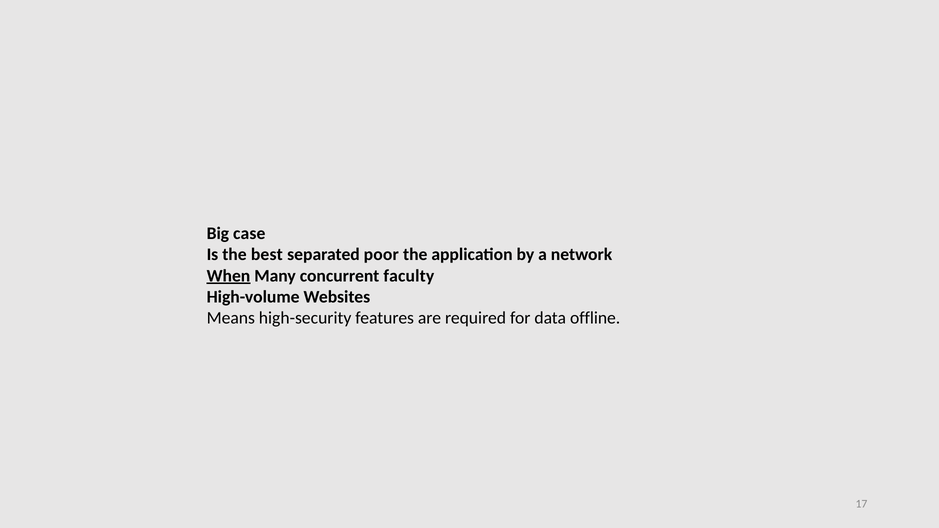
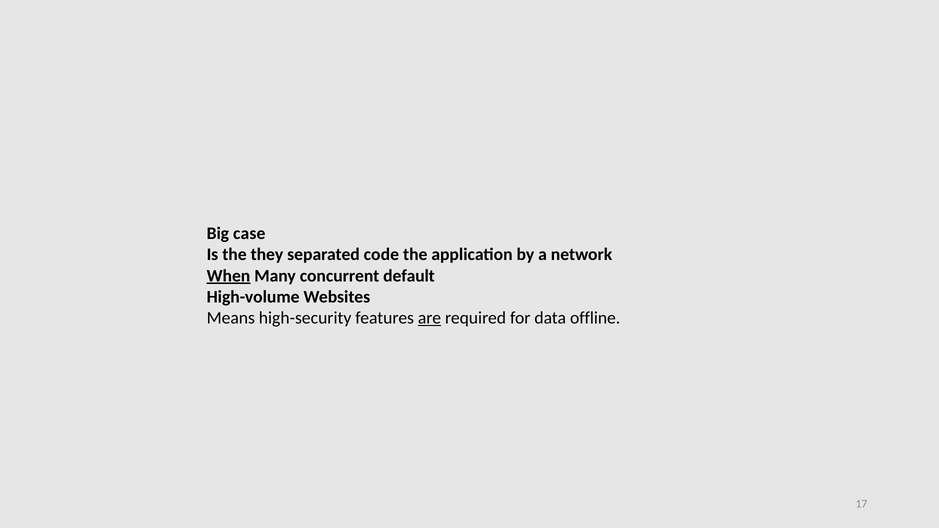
best: best -> they (267, 255)
poor: poor -> code (381, 255)
faculty: faculty -> default (409, 276)
are underline: none -> present (430, 318)
